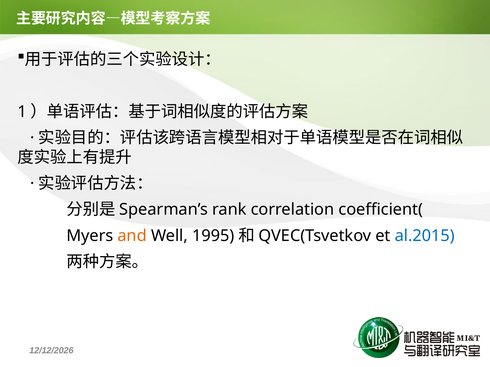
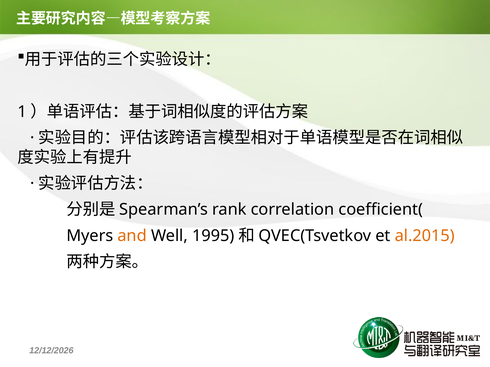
al.2015 colour: blue -> orange (425, 236)
